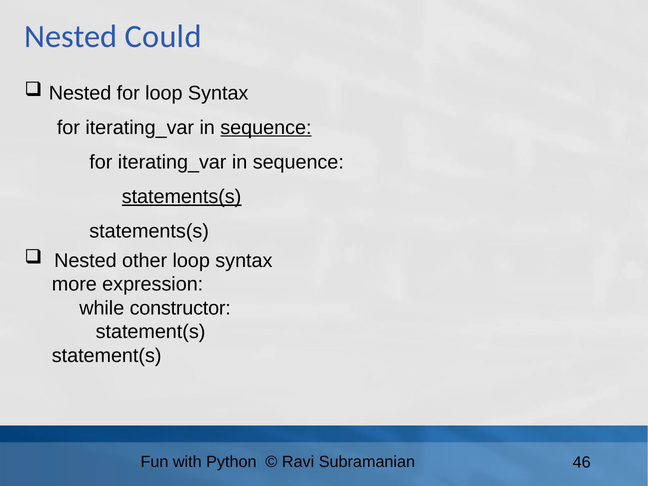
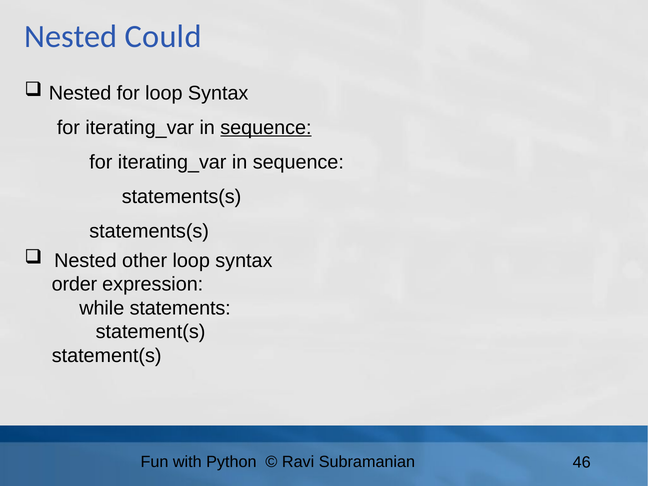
statements(s underline: present -> none (182, 197)
more: more -> order (74, 284)
constructor: constructor -> statements (180, 308)
